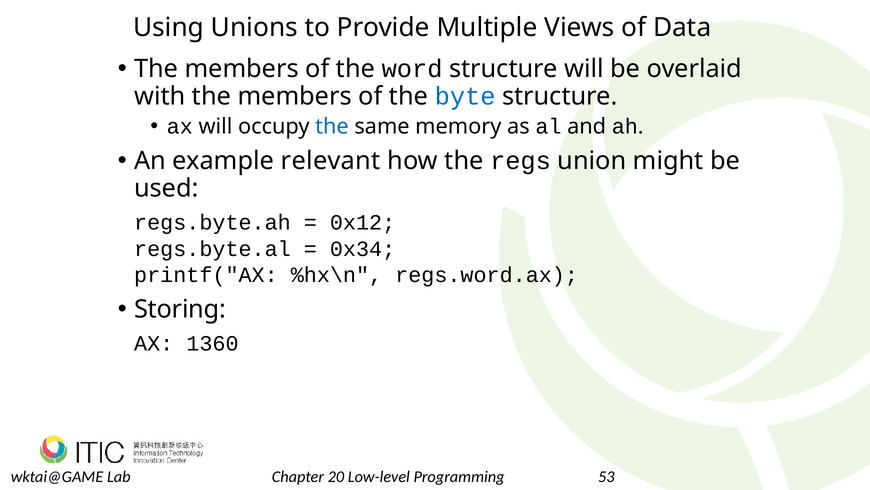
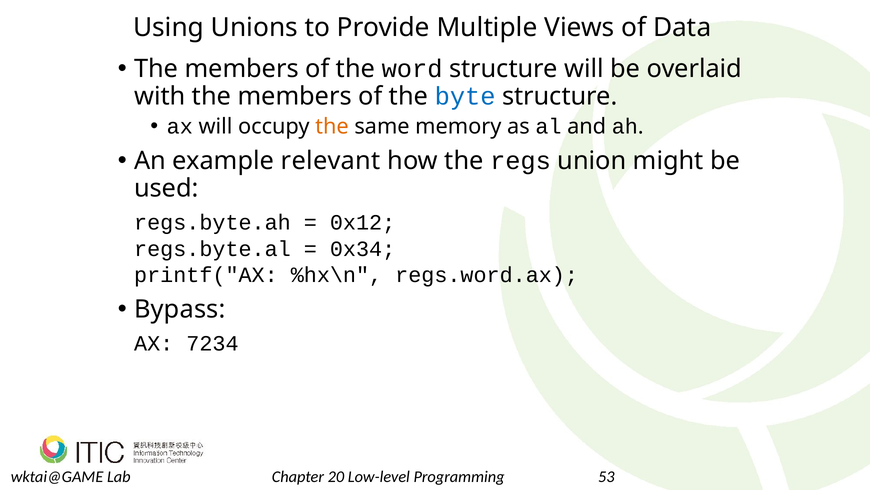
the colour: blue -> orange (332, 126)
Storing: Storing -> Bypass (180, 309)
1360: 1360 -> 7234 (212, 343)
